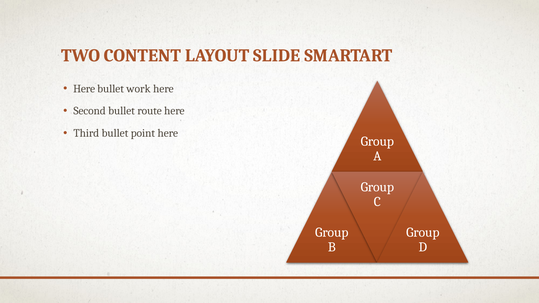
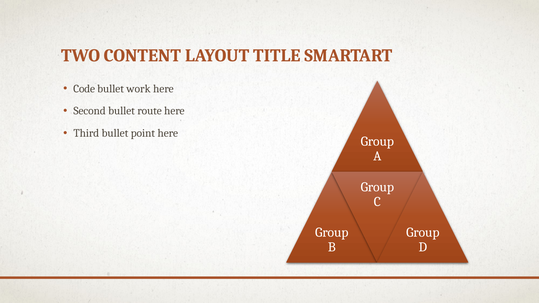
SLIDE: SLIDE -> TITLE (277, 56)
Here: Here -> Code (84, 89)
